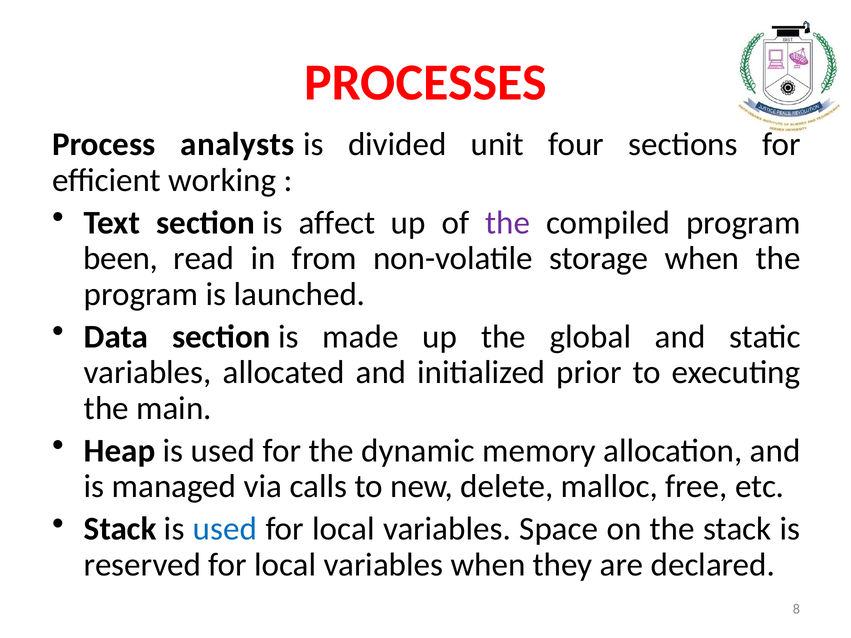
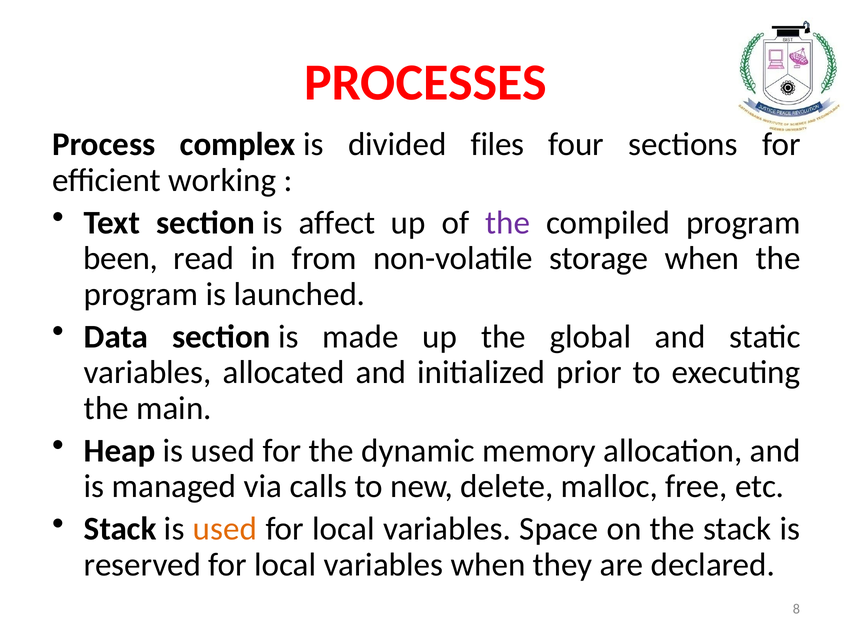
analysts: analysts -> complex (238, 145)
unit: unit -> files (498, 145)
used colour: blue -> orange (225, 529)
